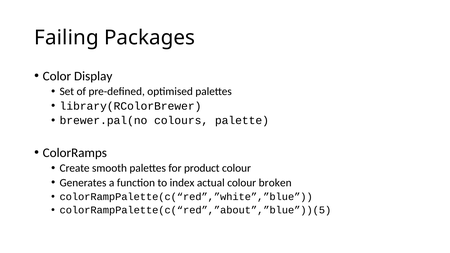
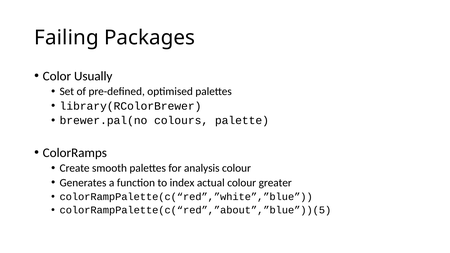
Display: Display -> Usually (93, 76)
product: product -> analysis (202, 168)
broken: broken -> greater (275, 183)
